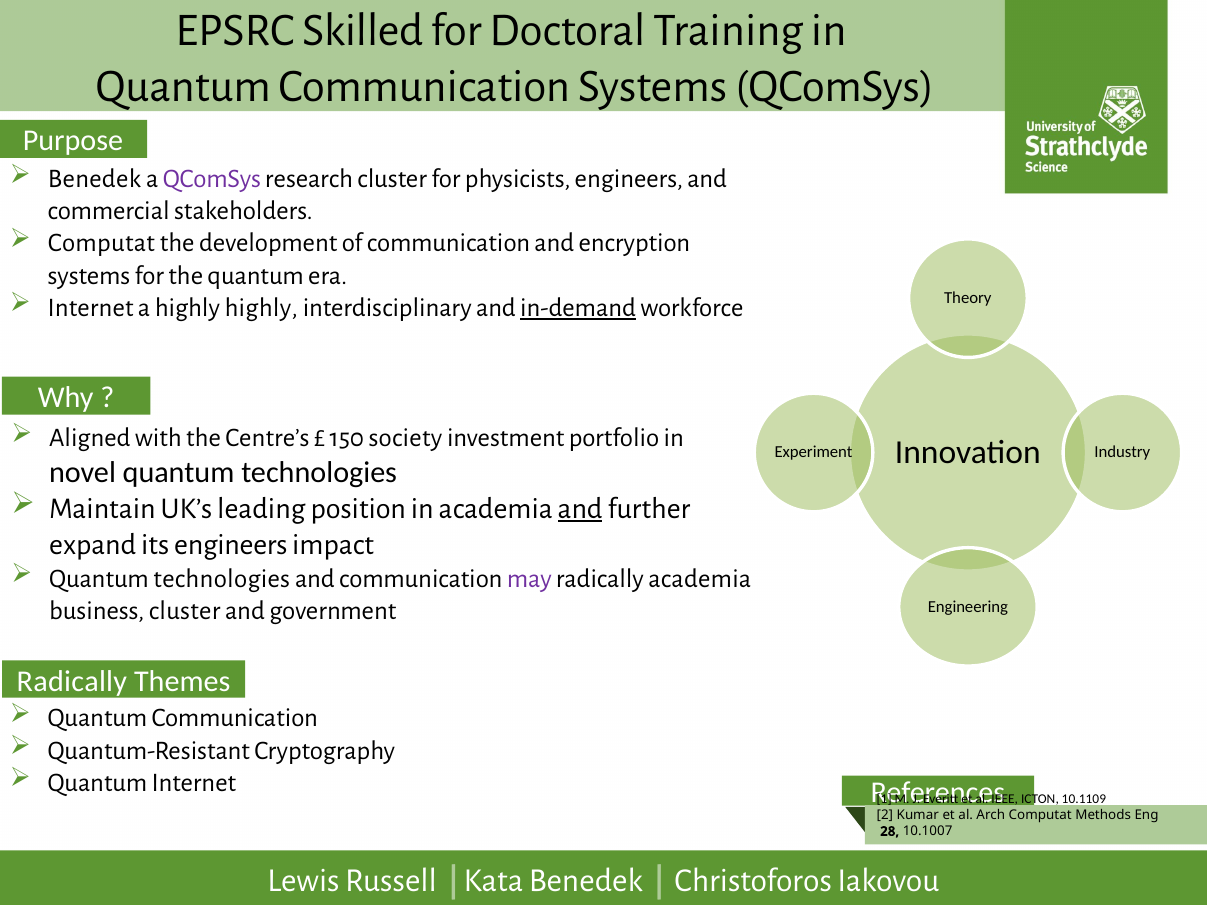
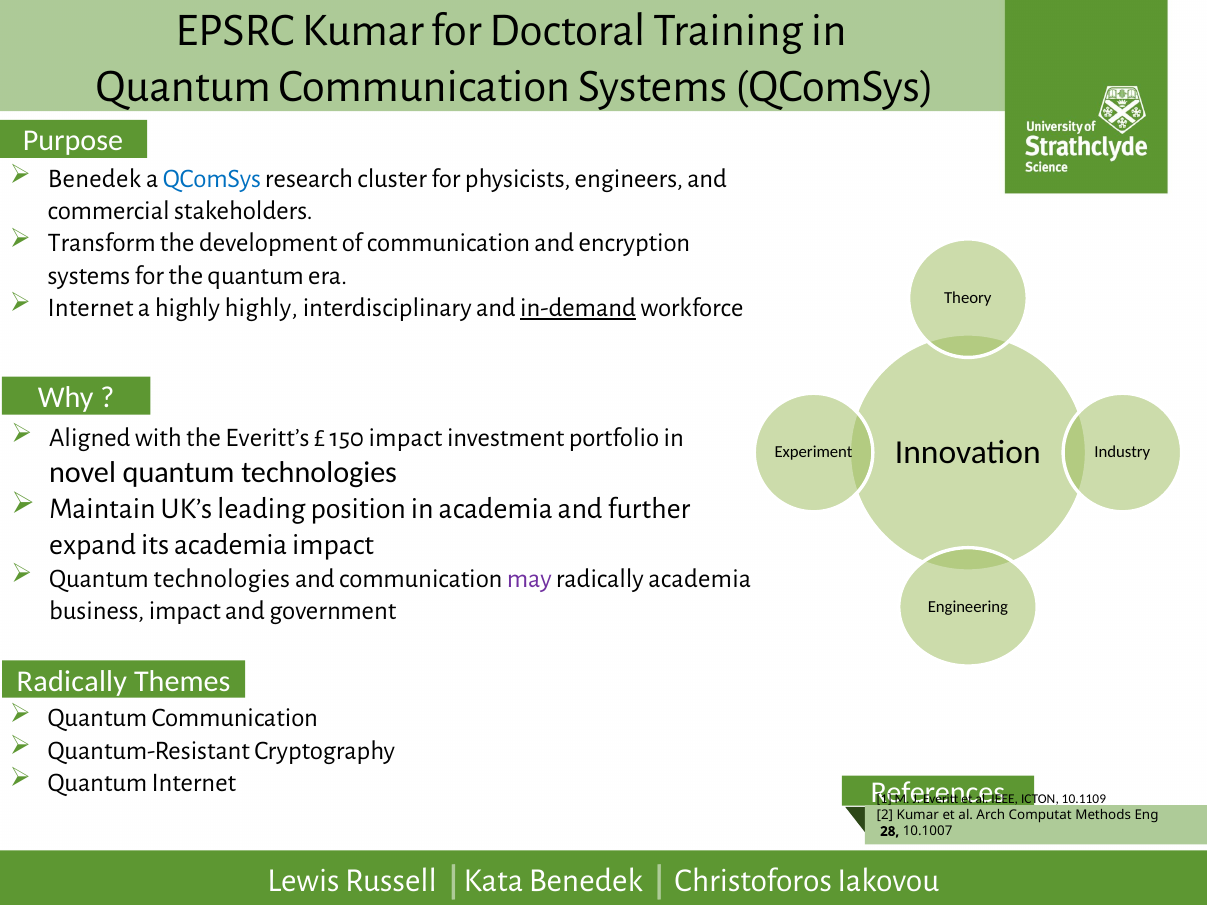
EPSRC Skilled: Skilled -> Kumar (363, 30)
QComSys colour: purple -> blue (212, 179)
Computat: Computat -> Transform (102, 243)
Centre’s: Centre’s -> Everitt’s (267, 438)
150 society: society -> impact (405, 438)
and underline: present -> none (580, 508)
its engineers: engineers -> academia (231, 545)
business cluster: cluster -> impact (185, 611)
